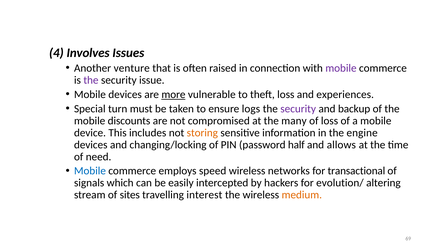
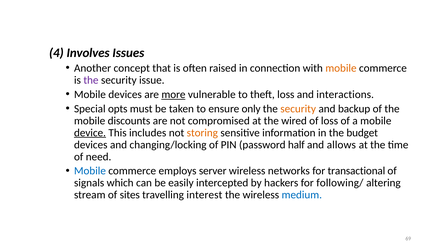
venture: venture -> concept (132, 68)
mobile colour: purple -> orange (341, 68)
experiences: experiences -> interactions (345, 95)
turn: turn -> opts (118, 109)
logs: logs -> only (251, 109)
security colour: purple -> orange (298, 109)
many: many -> wired (294, 121)
device underline: none -> present (90, 133)
engine: engine -> budget (362, 133)
speed: speed -> server (213, 171)
evolution/: evolution/ -> following/ (340, 183)
medium colour: orange -> blue (302, 195)
